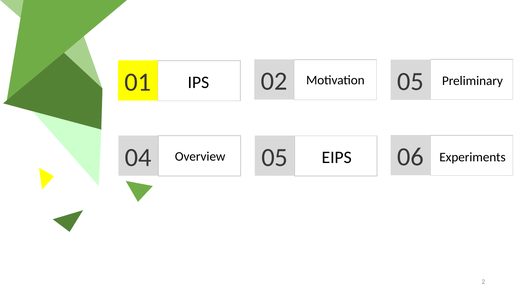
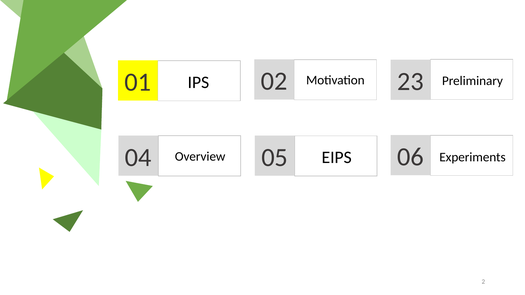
Motivation 05: 05 -> 23 (410, 82)
